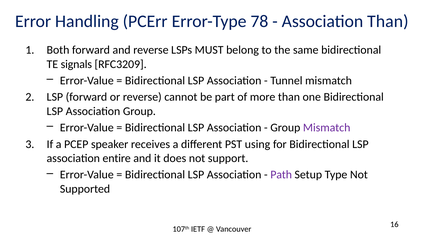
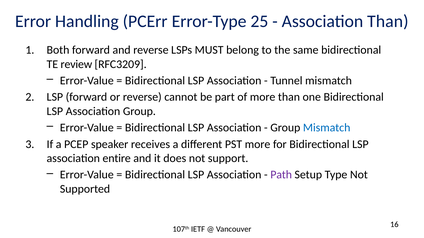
78: 78 -> 25 (259, 22)
signals: signals -> review (76, 64)
Mismatch colour: purple -> blue (327, 128)
PST using: using -> more (258, 144)
